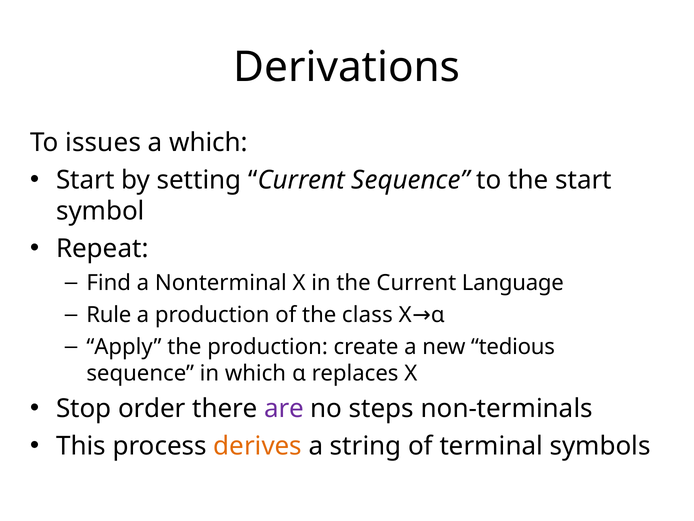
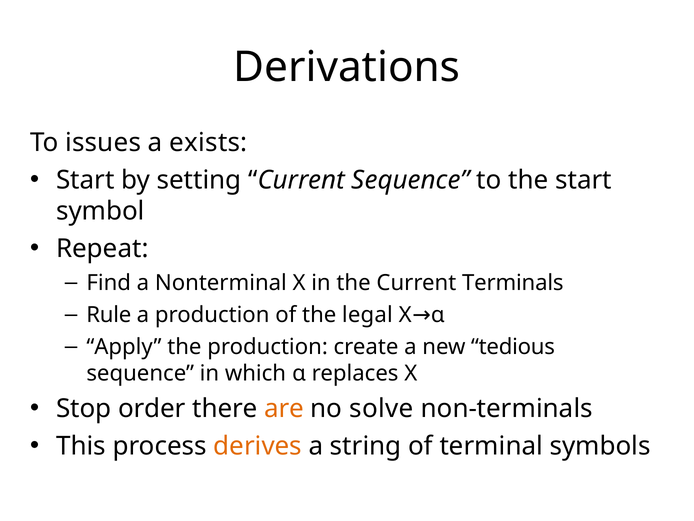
a which: which -> exists (208, 142)
Language: Language -> Terminals (513, 283)
class: class -> legal (367, 315)
are colour: purple -> orange (284, 408)
steps: steps -> solve (381, 408)
